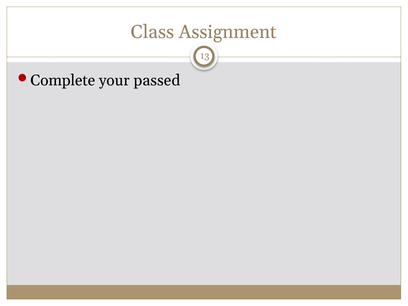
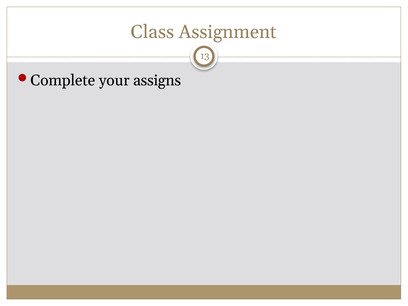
passed: passed -> assigns (157, 80)
